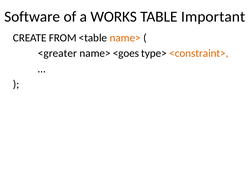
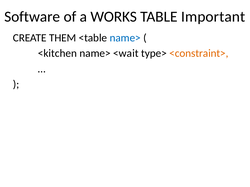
FROM: FROM -> THEM (63, 38)
name> colour: orange -> blue (125, 38)
<greater: <greater -> <kitchen (57, 53)
<goes: <goes -> <wait (126, 53)
